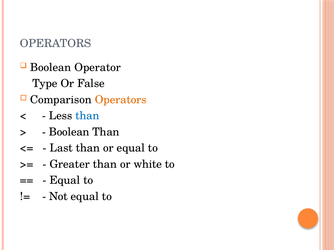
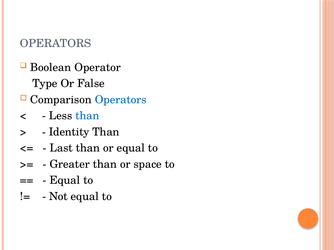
Operators colour: orange -> blue (121, 100)
Boolean: Boolean -> Identity (69, 132)
white: white -> space (148, 164)
